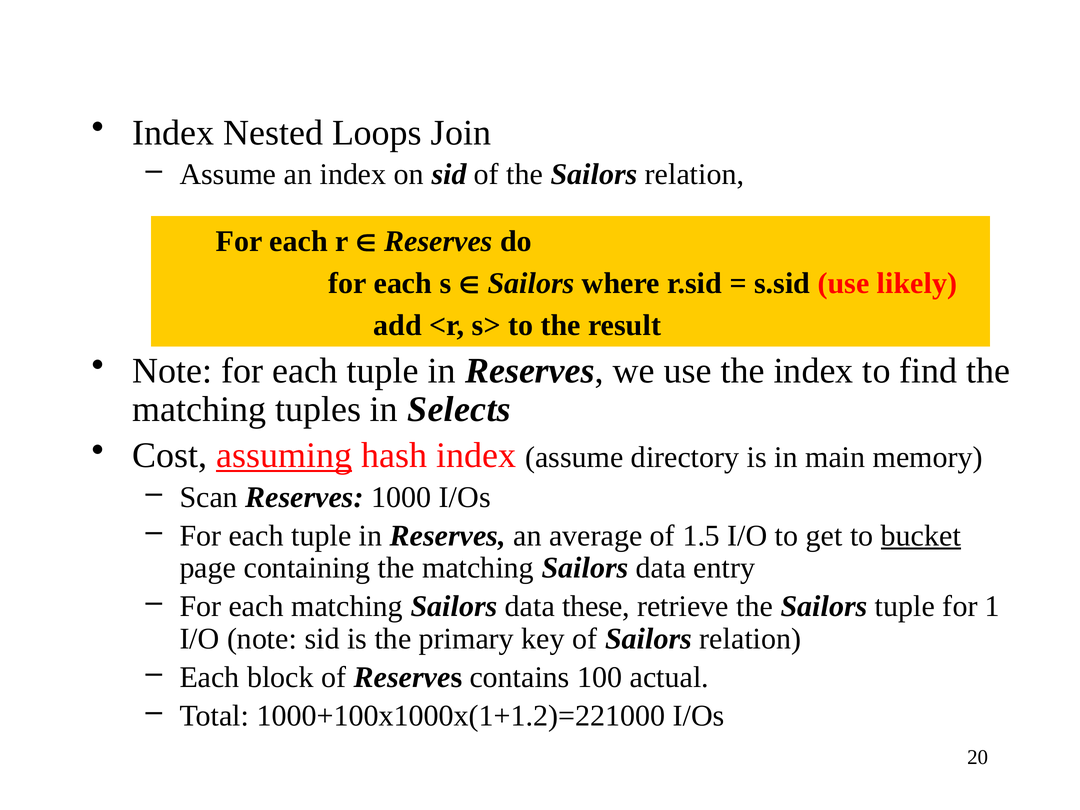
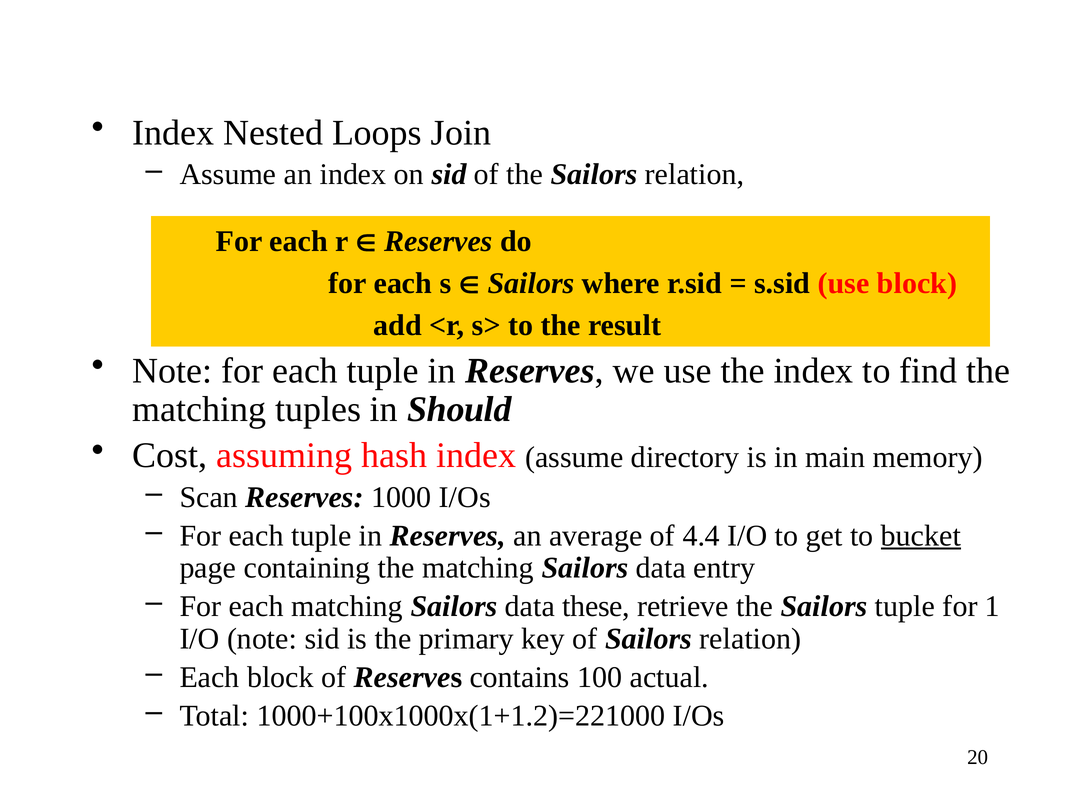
use likely: likely -> block (917, 283)
Selects: Selects -> Should (459, 410)
assuming underline: present -> none (284, 456)
1.5: 1.5 -> 4.4 (701, 536)
